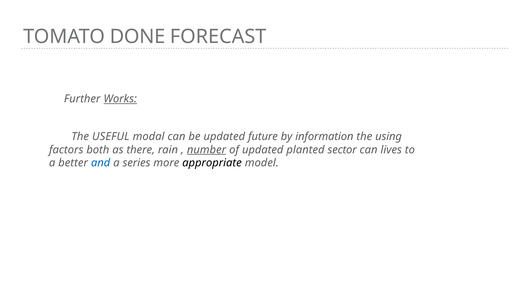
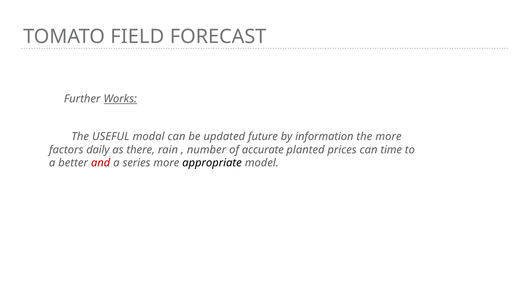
DONE: DONE -> FIELD (137, 37)
the using: using -> more (388, 137)
both: both -> daily (98, 150)
number underline: present -> none (207, 150)
of updated: updated -> accurate (263, 150)
sector: sector -> prices (342, 150)
lives: lives -> time (391, 150)
and colour: blue -> red (101, 163)
